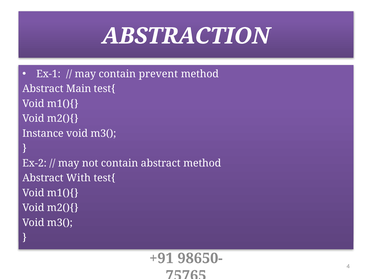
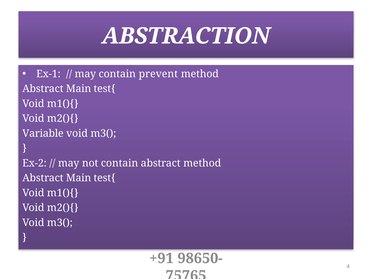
Instance: Instance -> Variable (43, 133)
With: With -> Main (79, 178)
